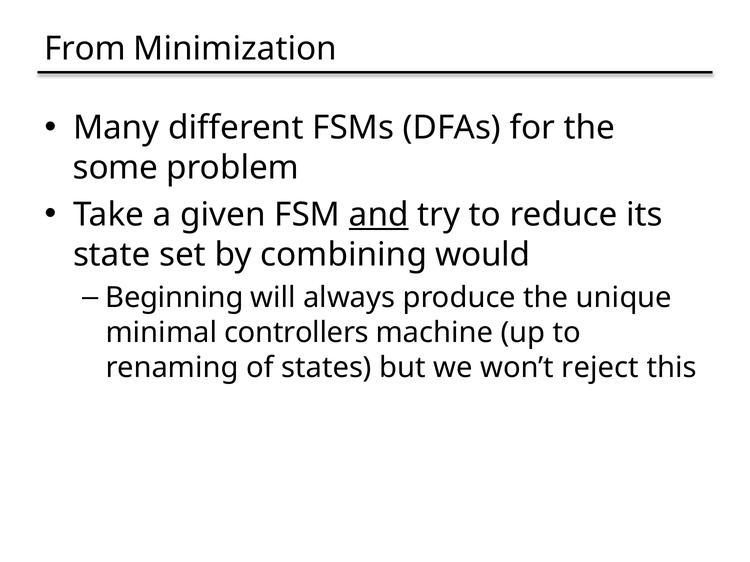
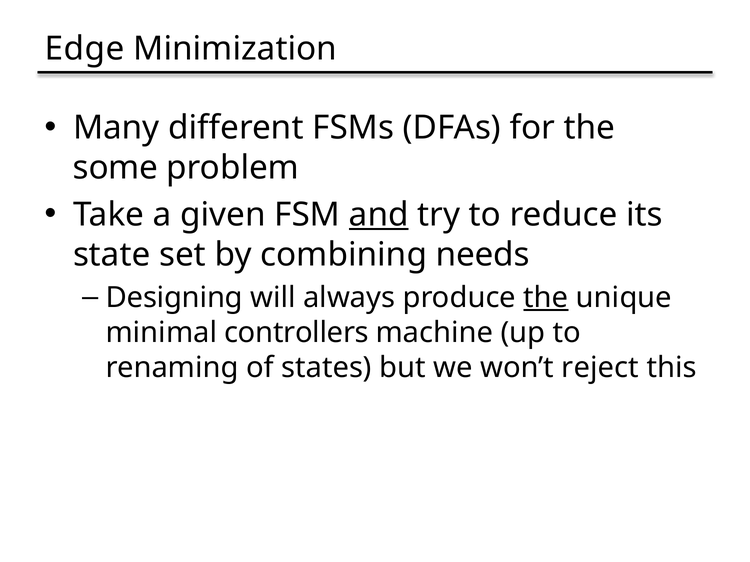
From: From -> Edge (85, 49)
would: would -> needs (483, 255)
Beginning: Beginning -> Designing (174, 298)
the underline: none -> present (546, 298)
